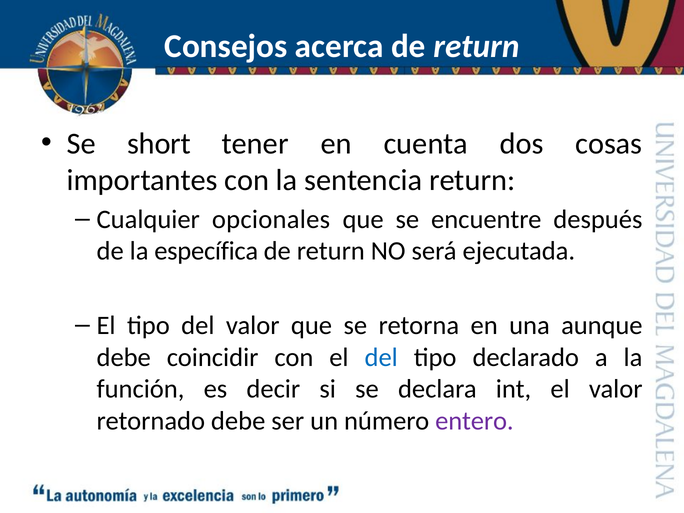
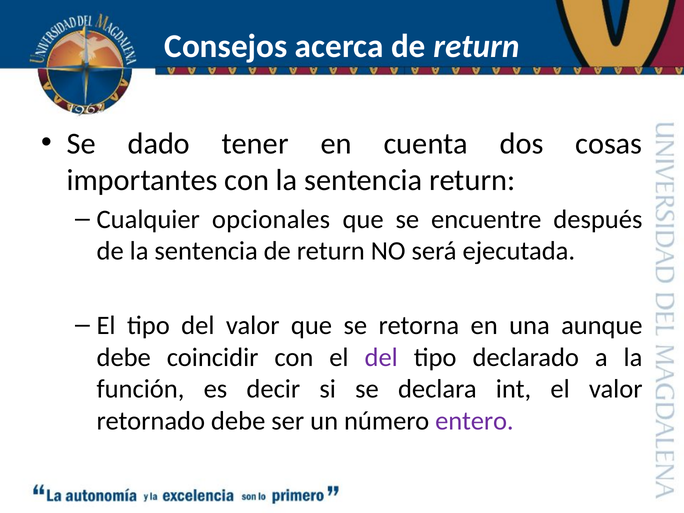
short: short -> dado (159, 144)
de la específica: específica -> sentencia (206, 251)
del colour: blue -> purple (381, 357)
